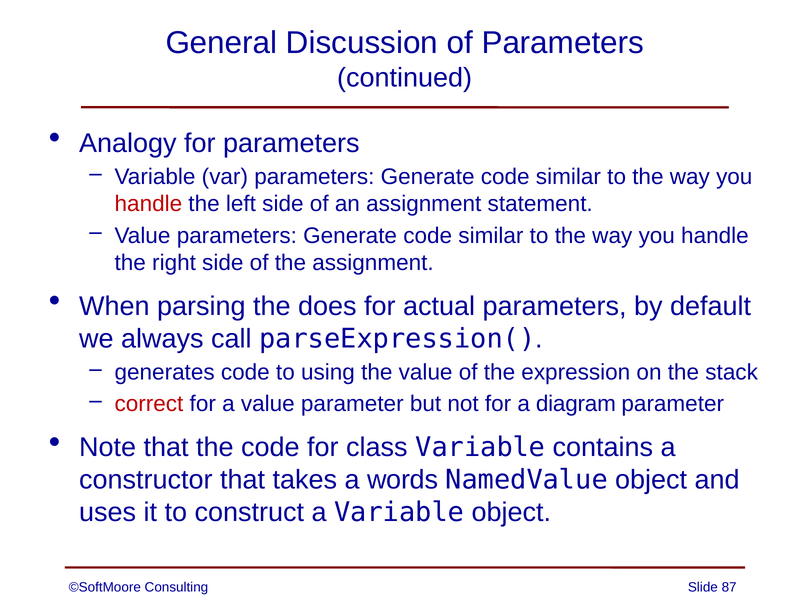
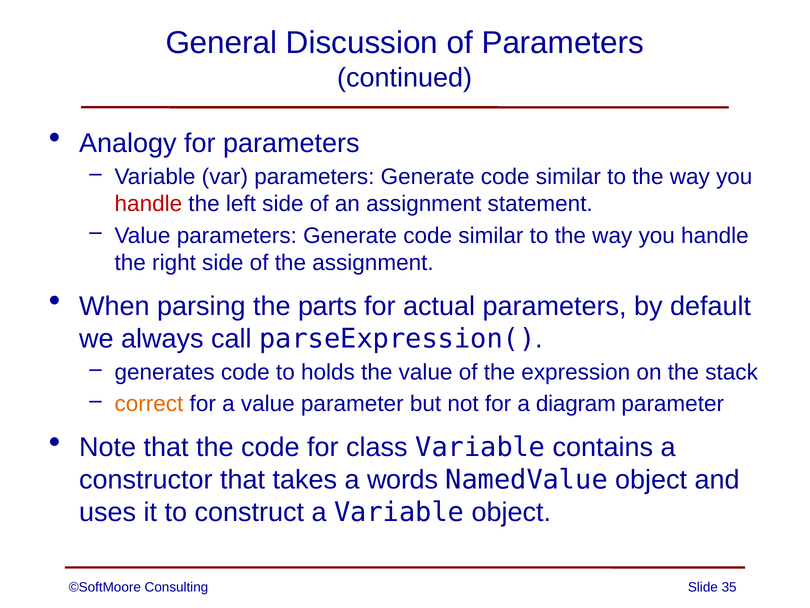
does: does -> parts (328, 306)
using: using -> holds (328, 372)
correct colour: red -> orange (149, 404)
87: 87 -> 35 (729, 587)
